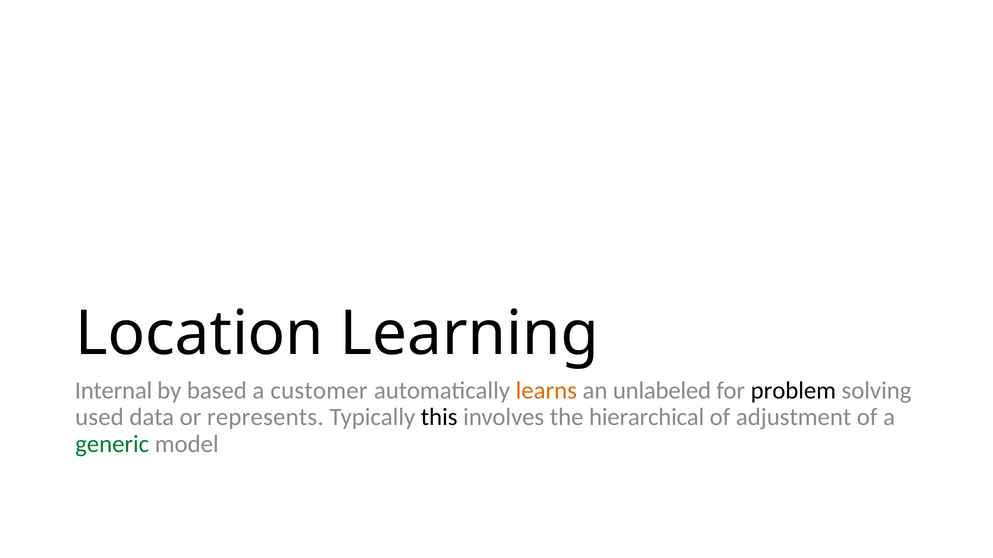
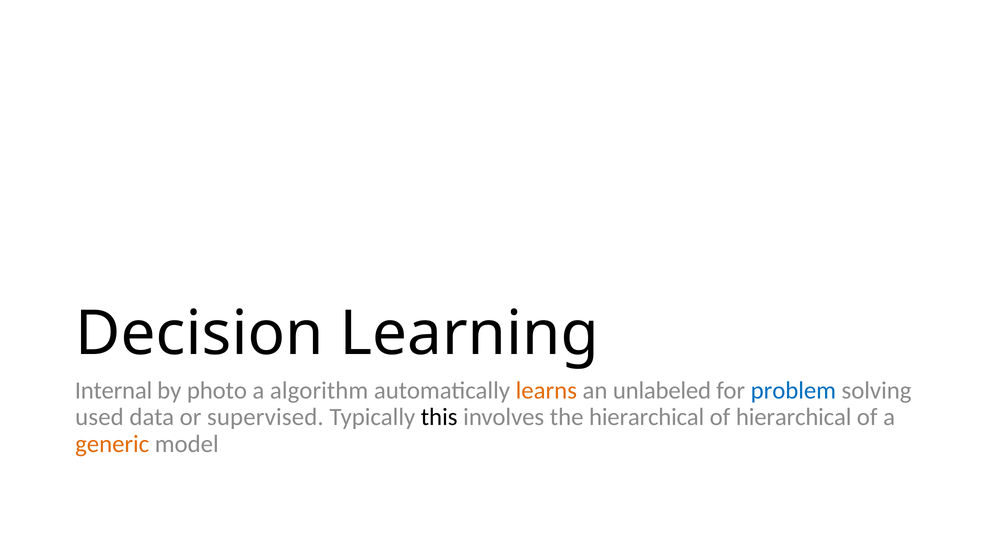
Location: Location -> Decision (199, 334)
based: based -> photo (217, 391)
customer: customer -> algorithm (319, 391)
problem colour: black -> blue (793, 391)
represents: represents -> supervised (265, 418)
of adjustment: adjustment -> hierarchical (794, 418)
generic colour: green -> orange (112, 444)
